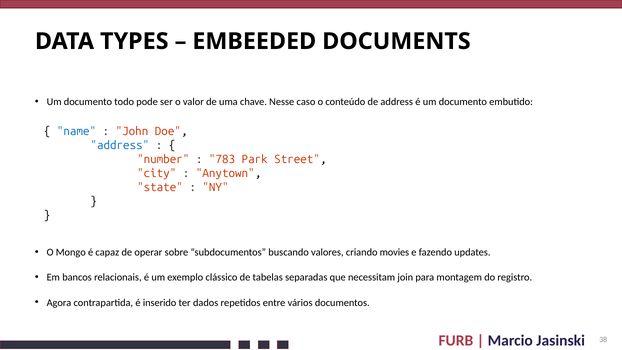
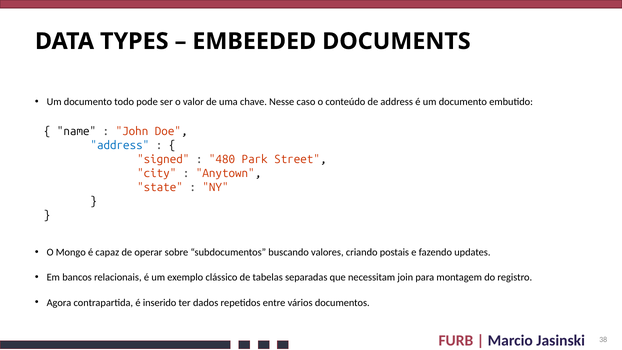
name colour: blue -> black (76, 132)
number: number -> signed (163, 159)
783: 783 -> 480 (222, 159)
movies: movies -> postais (394, 252)
